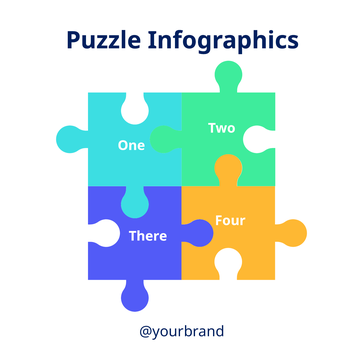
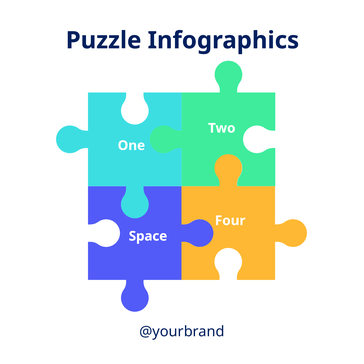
There: There -> Space (148, 236)
